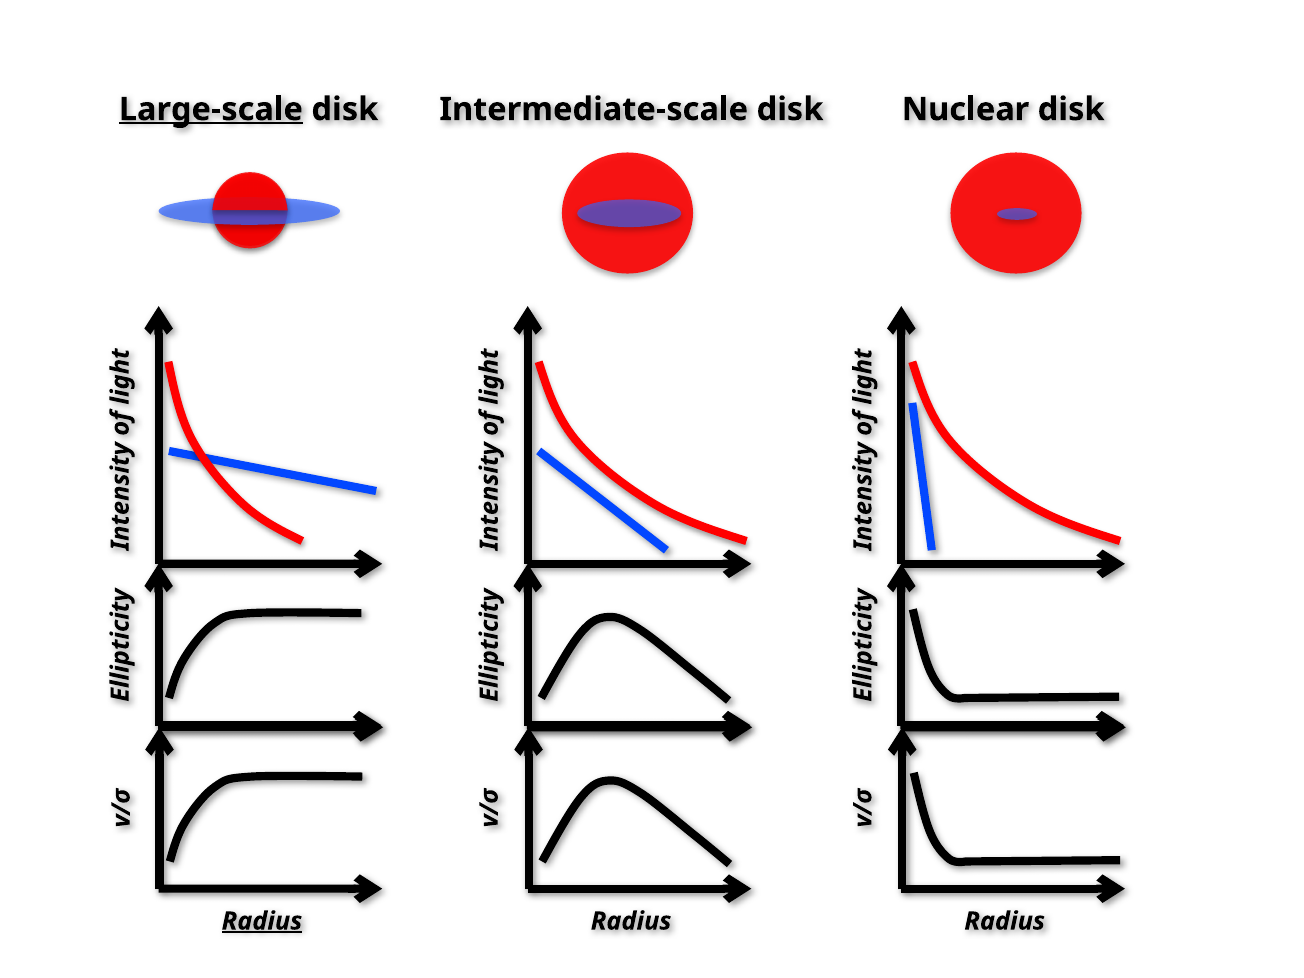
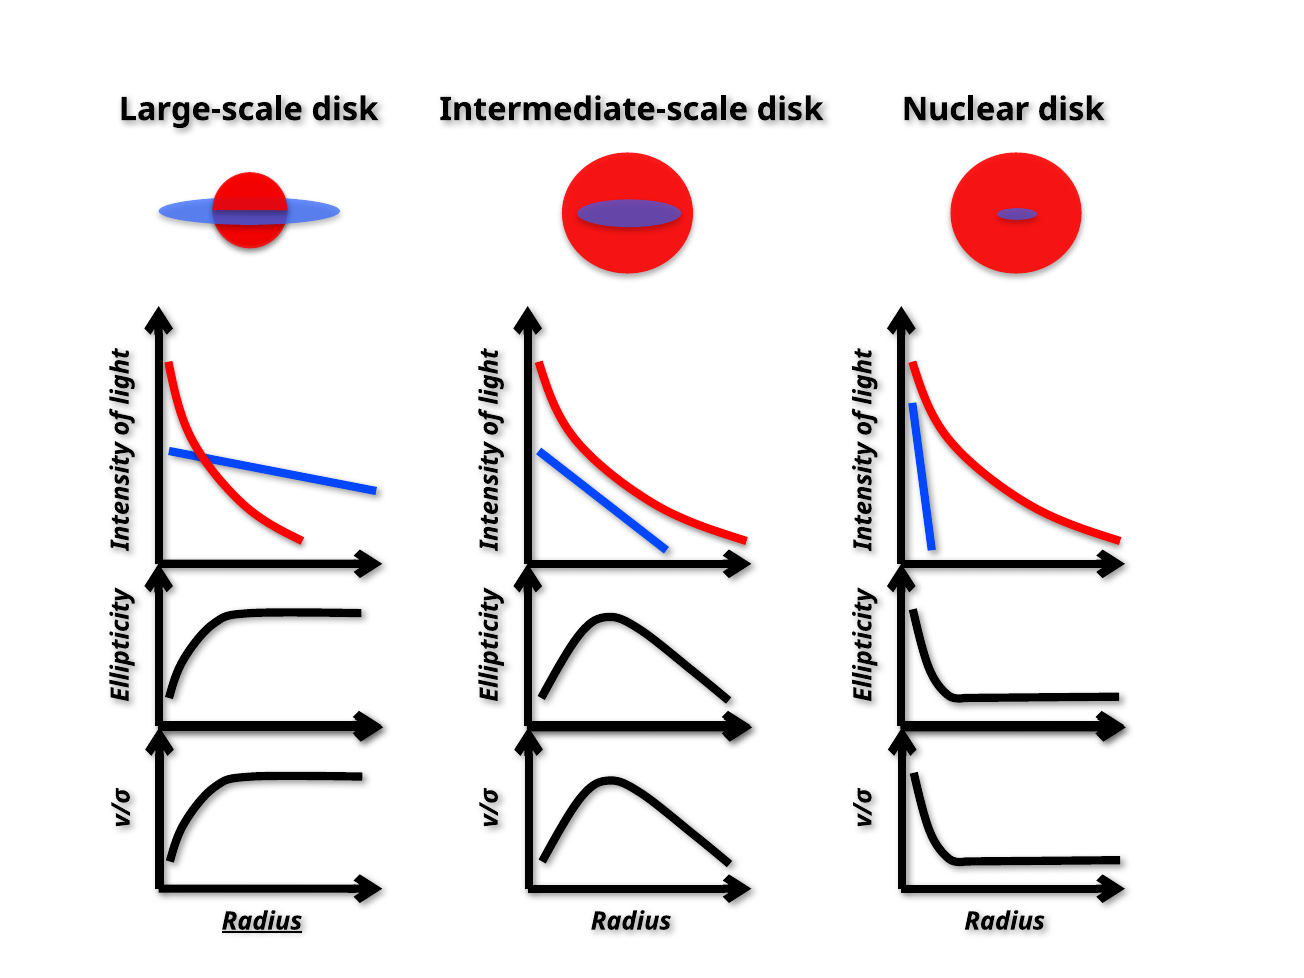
Large-scale underline: present -> none (211, 109)
